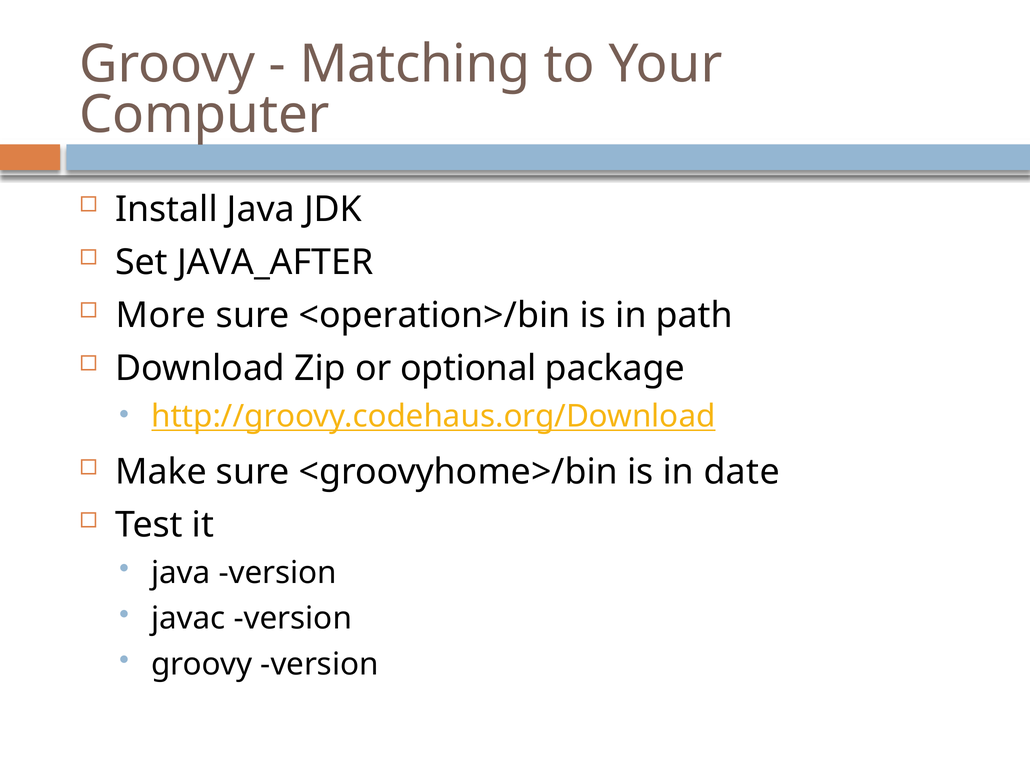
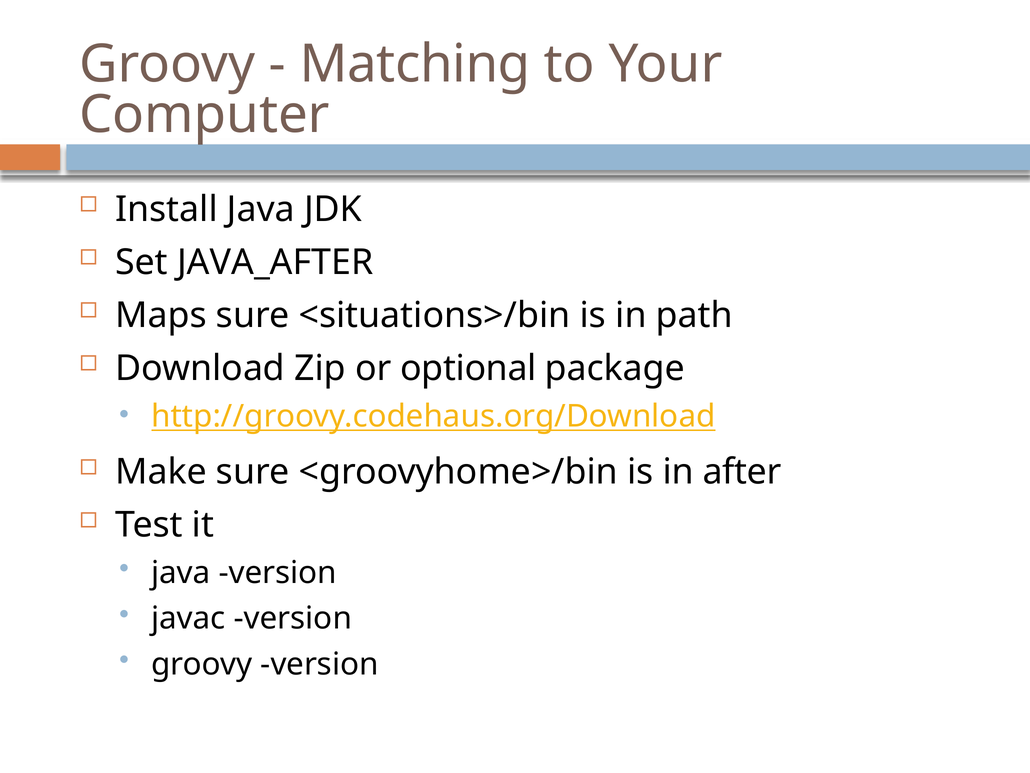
More: More -> Maps (161, 315)
<operation>/bin: <operation>/bin -> <situations>/bin (435, 315)
date: date -> after (742, 472)
